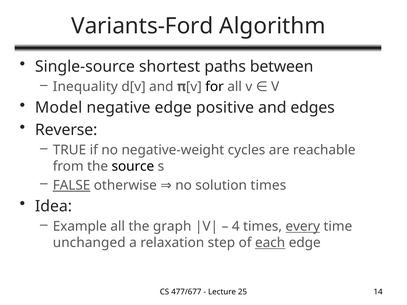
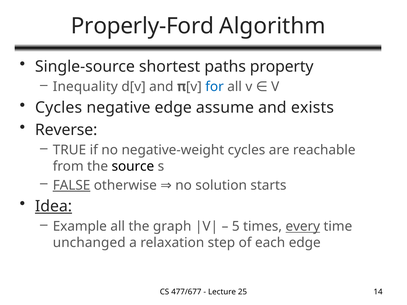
Variants-Ford: Variants-Ford -> Properly-Ford (142, 26)
between: between -> property (282, 67)
for colour: black -> blue (215, 87)
Model: Model -> Cycles (59, 108)
positive: positive -> assume (225, 108)
edges: edges -> exists (312, 108)
solution times: times -> starts (268, 185)
Idea underline: none -> present (54, 206)
4: 4 -> 5 (236, 227)
each underline: present -> none (270, 243)
